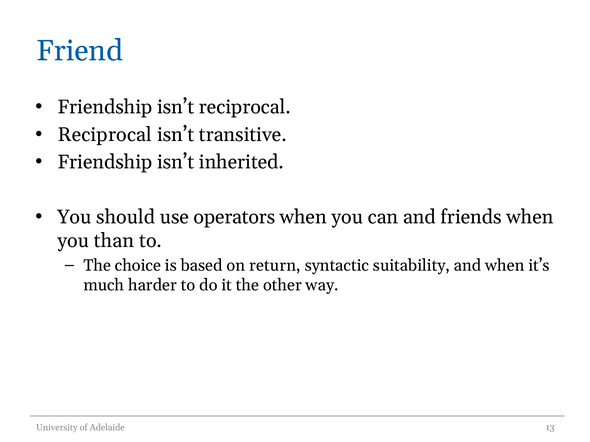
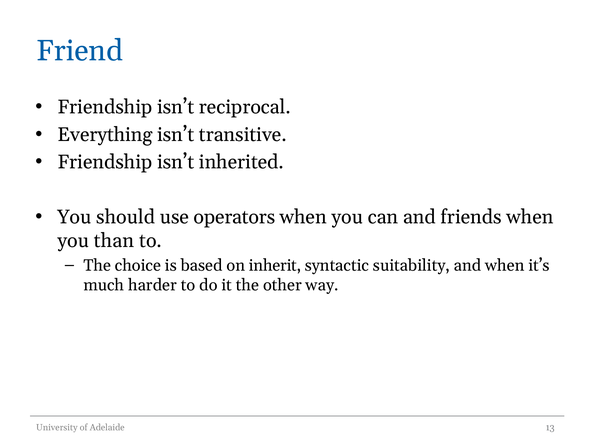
Reciprocal: Reciprocal -> Everything (105, 135)
return: return -> inherit (275, 266)
